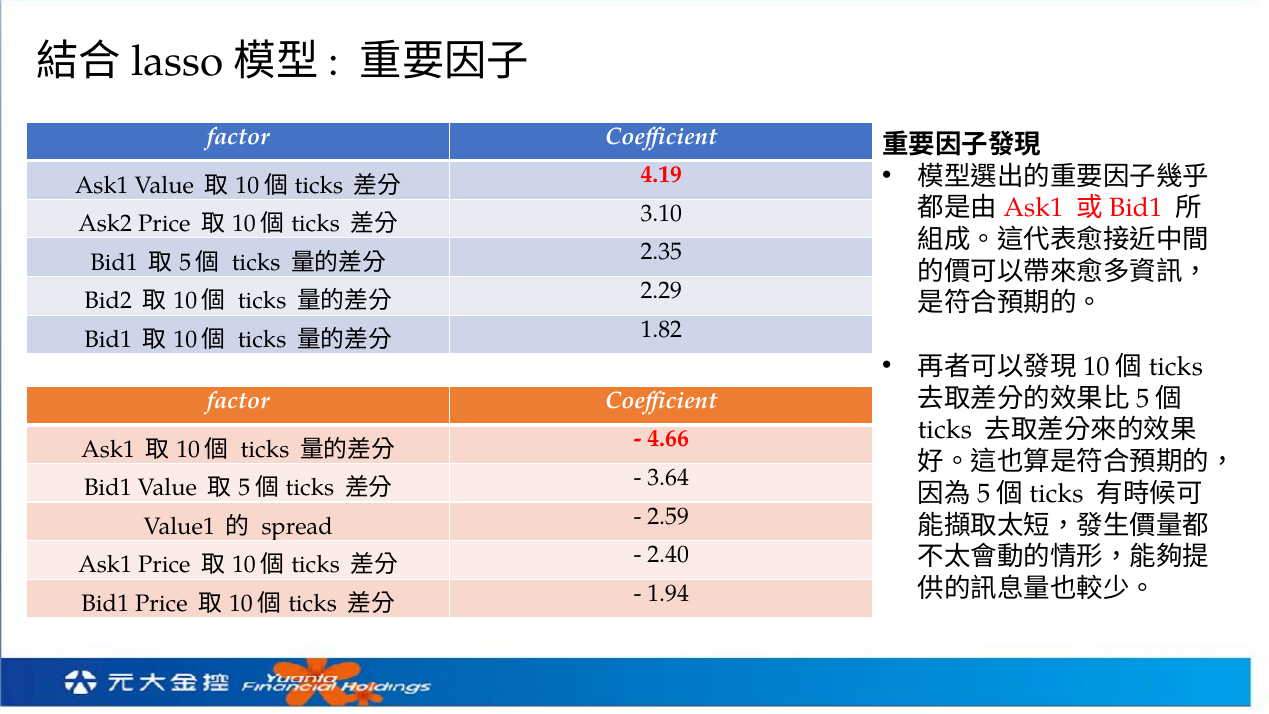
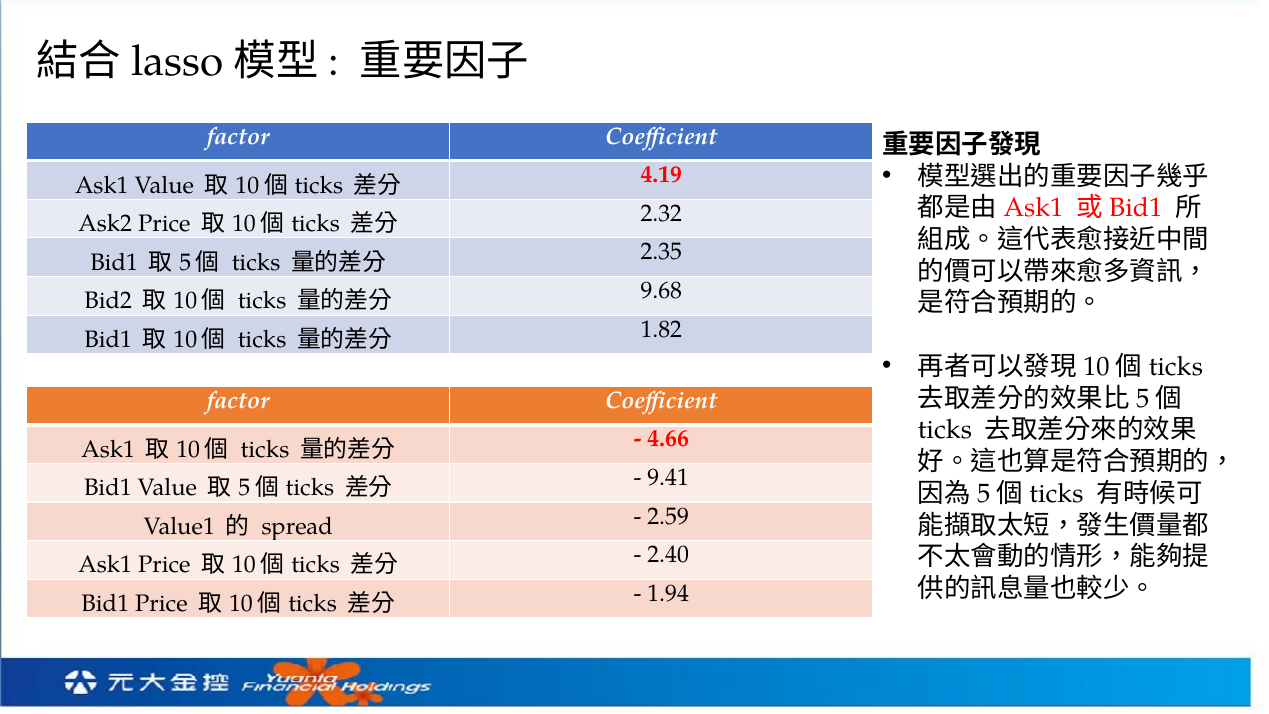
3.10: 3.10 -> 2.32 (661, 213)
2.29: 2.29 -> 9.68 (661, 291)
3.64: 3.64 -> 9.41 (668, 477)
